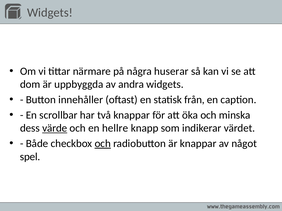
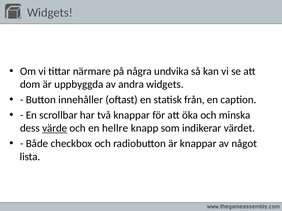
huserar: huserar -> undvika (171, 71)
och underline: present -> none (103, 144)
spel: spel -> lista (30, 157)
